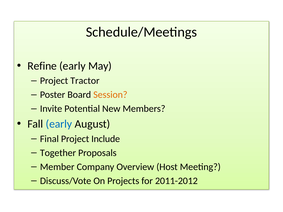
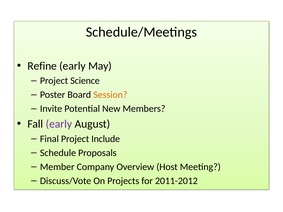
Tractor: Tractor -> Science (85, 81)
early colour: blue -> purple (59, 124)
Together: Together -> Schedule (58, 153)
